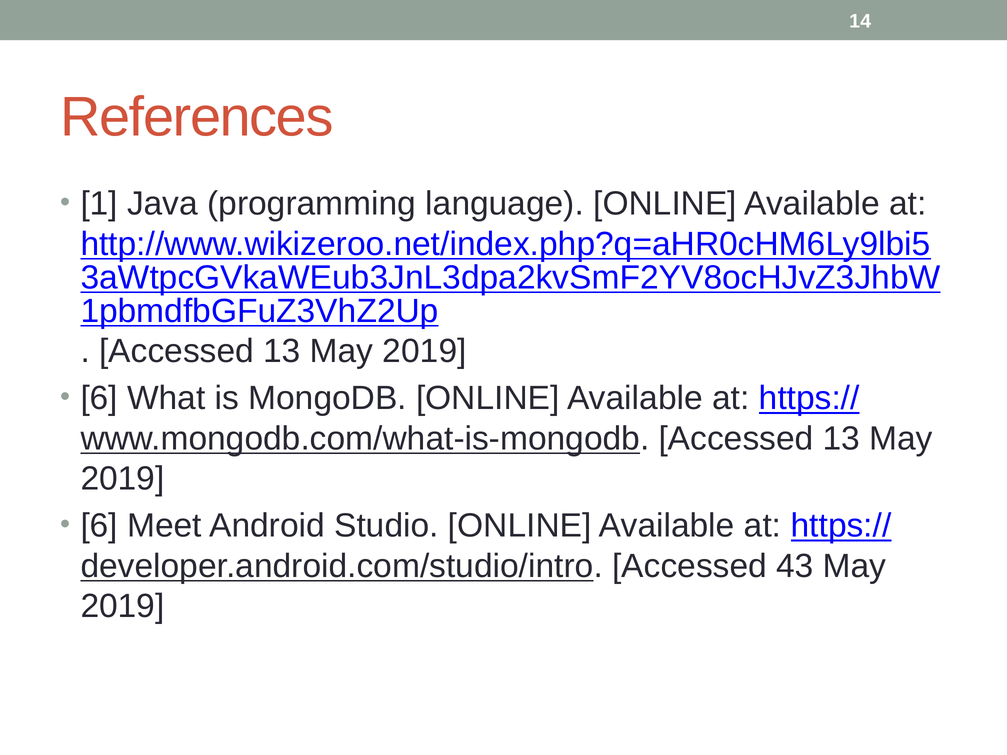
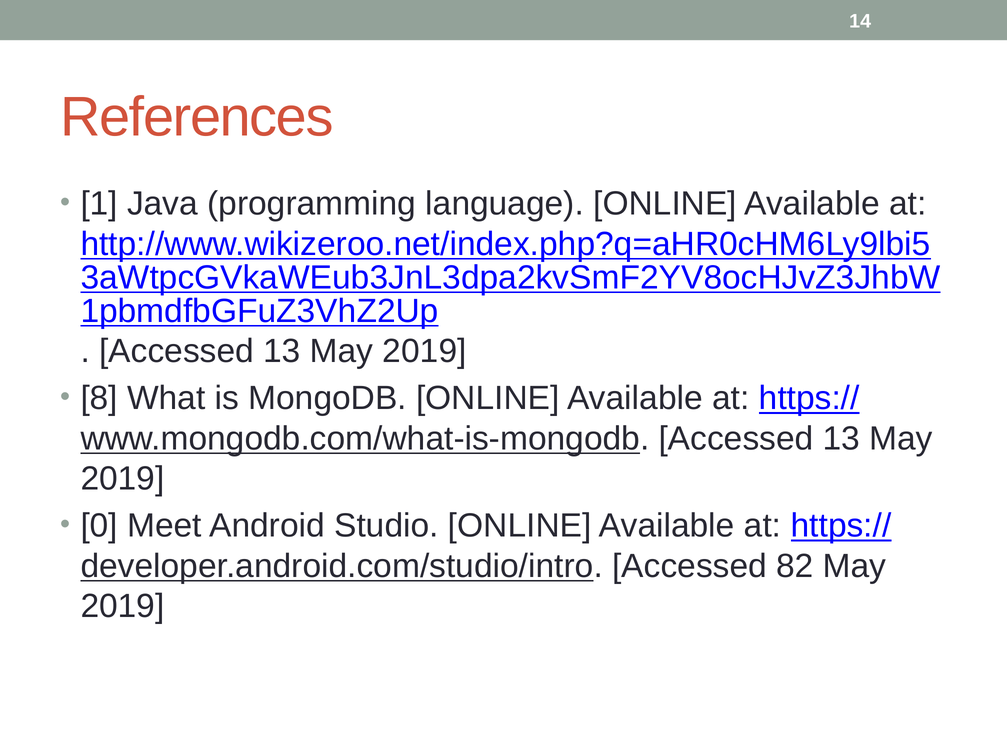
6: 6 -> 8 (99, 398)
6: 6 -> 0 (99, 526)
43: 43 -> 82 (795, 566)
